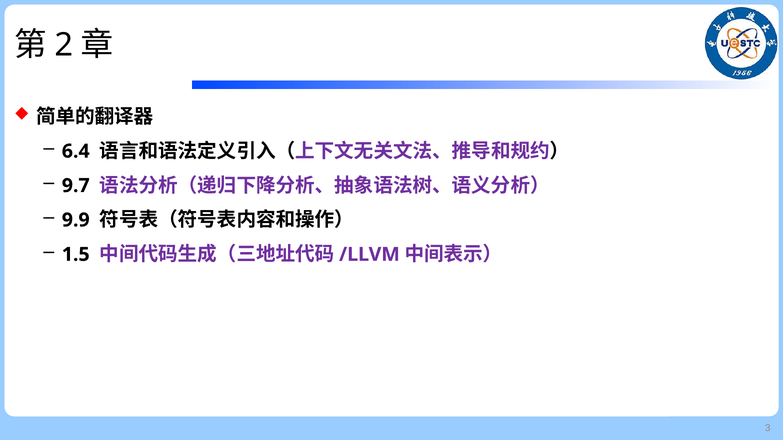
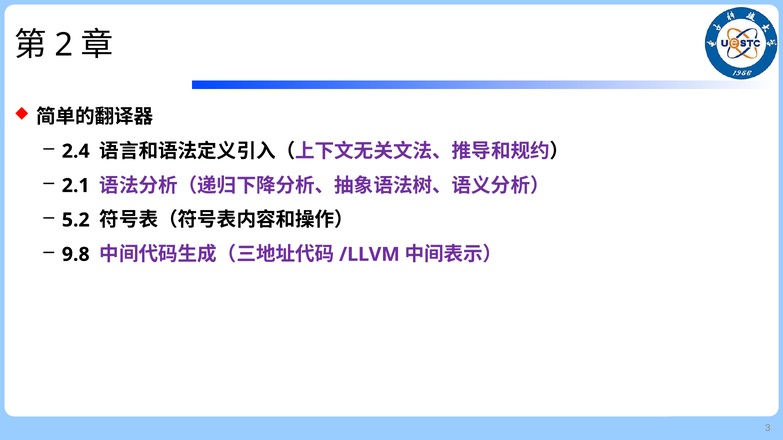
6.4: 6.4 -> 2.4 (76, 151)
9.7: 9.7 -> 2.1 (76, 186)
9.9: 9.9 -> 5.2 (76, 220)
1.5: 1.5 -> 9.8 (76, 255)
